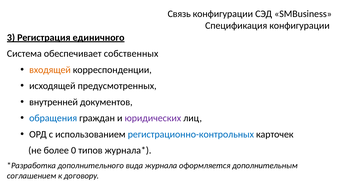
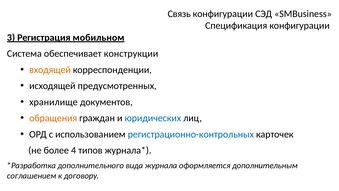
единичного: единичного -> мобильном (99, 37)
собственных: собственных -> конструкции (131, 54)
внутренней: внутренней -> хранилище (53, 102)
обращения colour: blue -> orange (53, 118)
юридических colour: purple -> blue (153, 118)
0: 0 -> 4 (74, 150)
